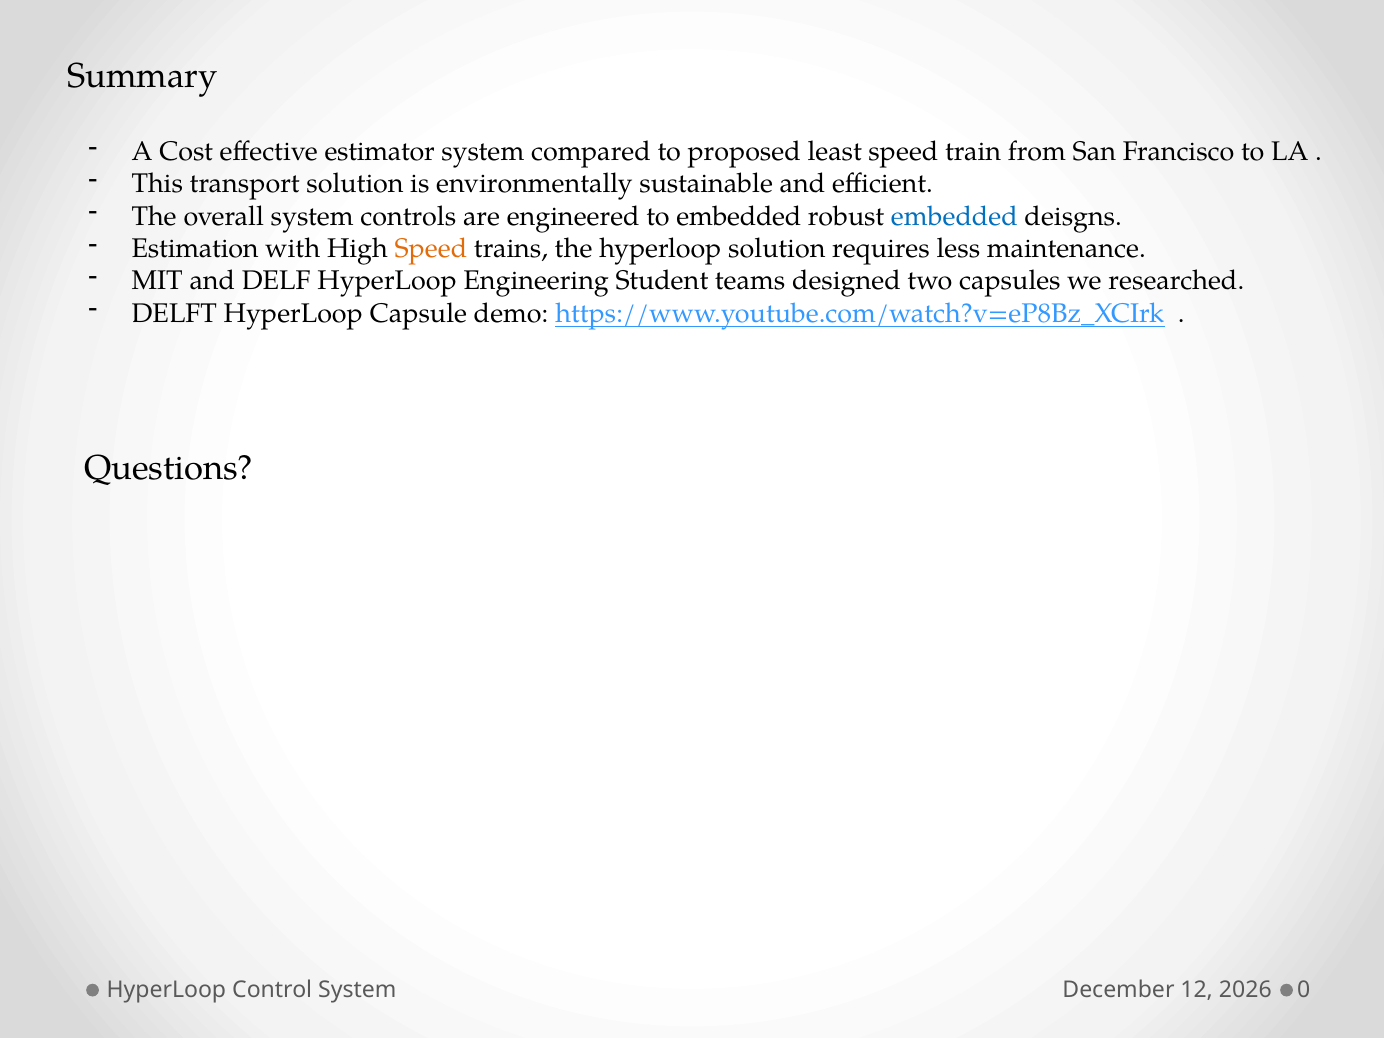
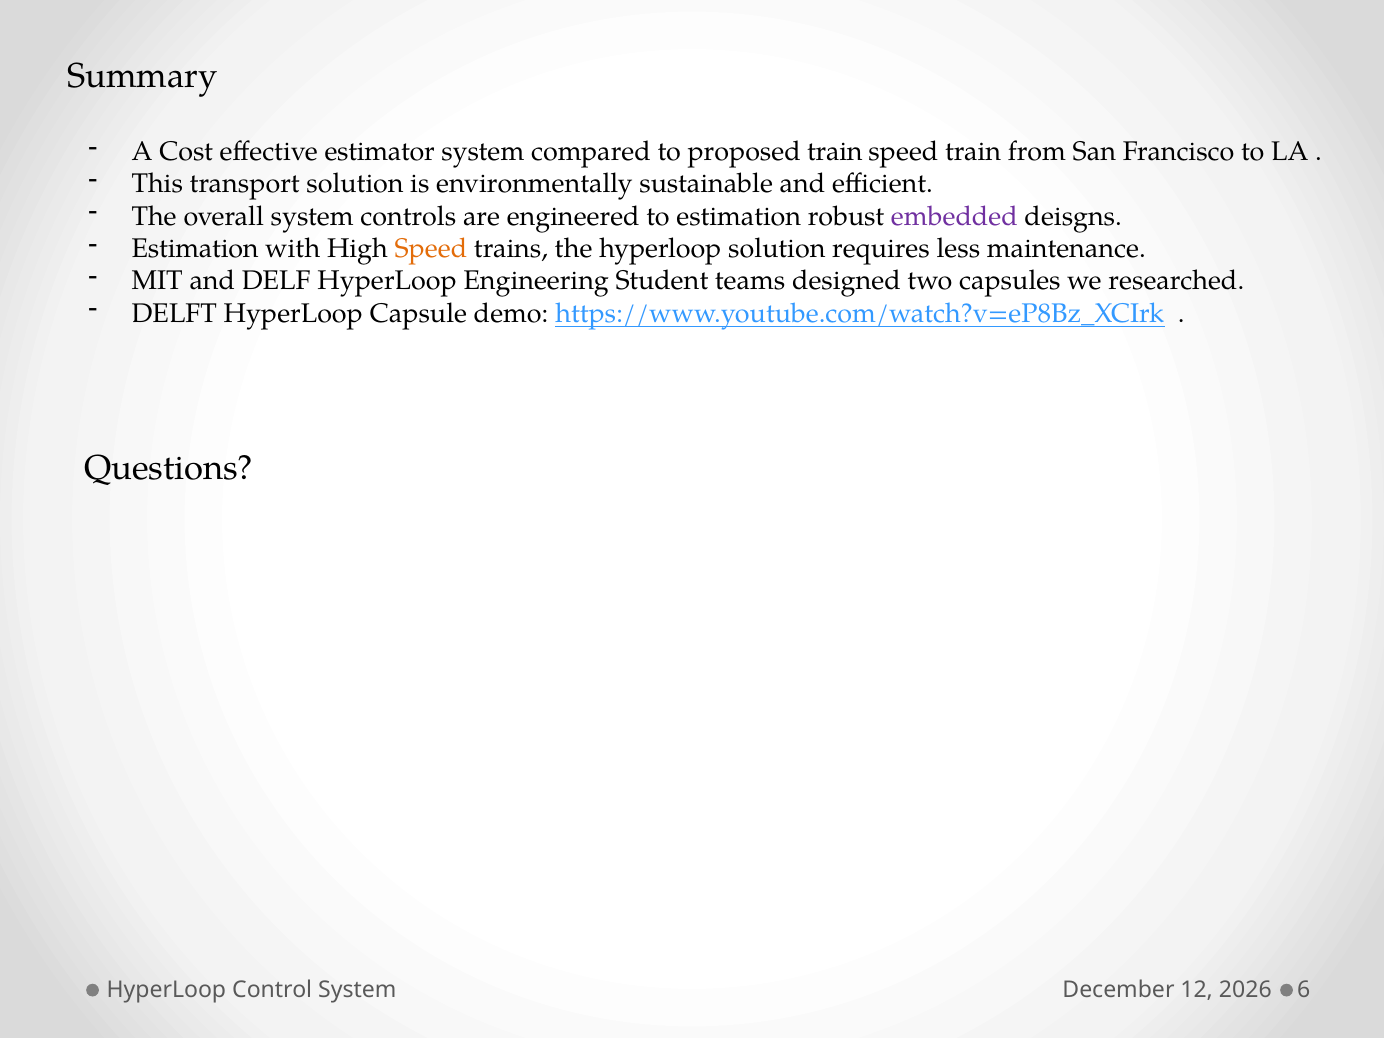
proposed least: least -> train (835, 152)
to embedded: embedded -> estimation (739, 216)
embedded colour: blue -> purple (954, 216)
0: 0 -> 6 (1304, 989)
